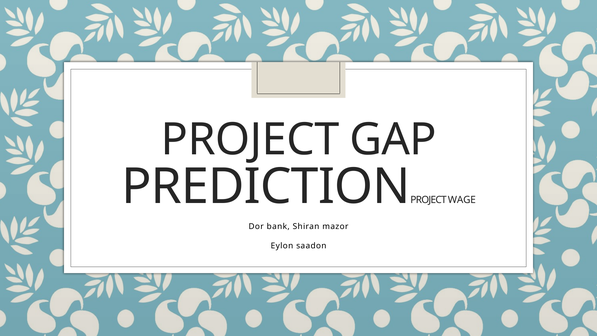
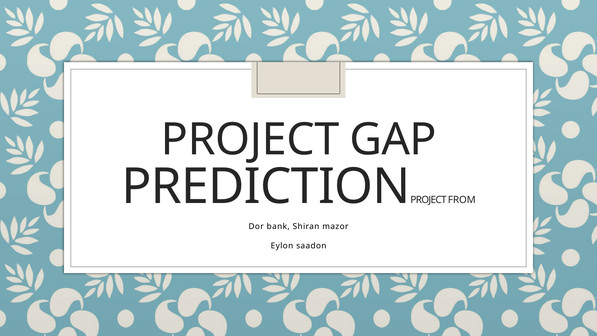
WAGE: WAGE -> FROM (462, 200)
